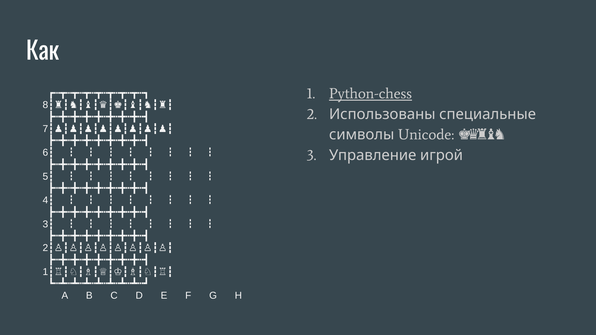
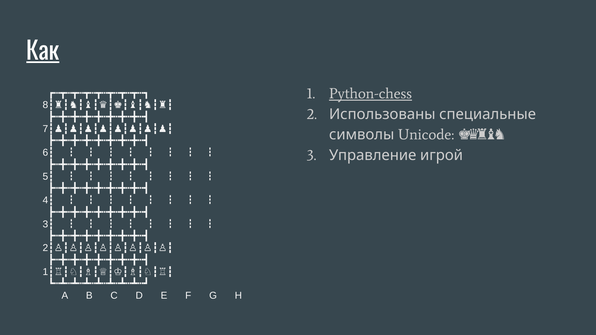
Как underline: none -> present (43, 52)
